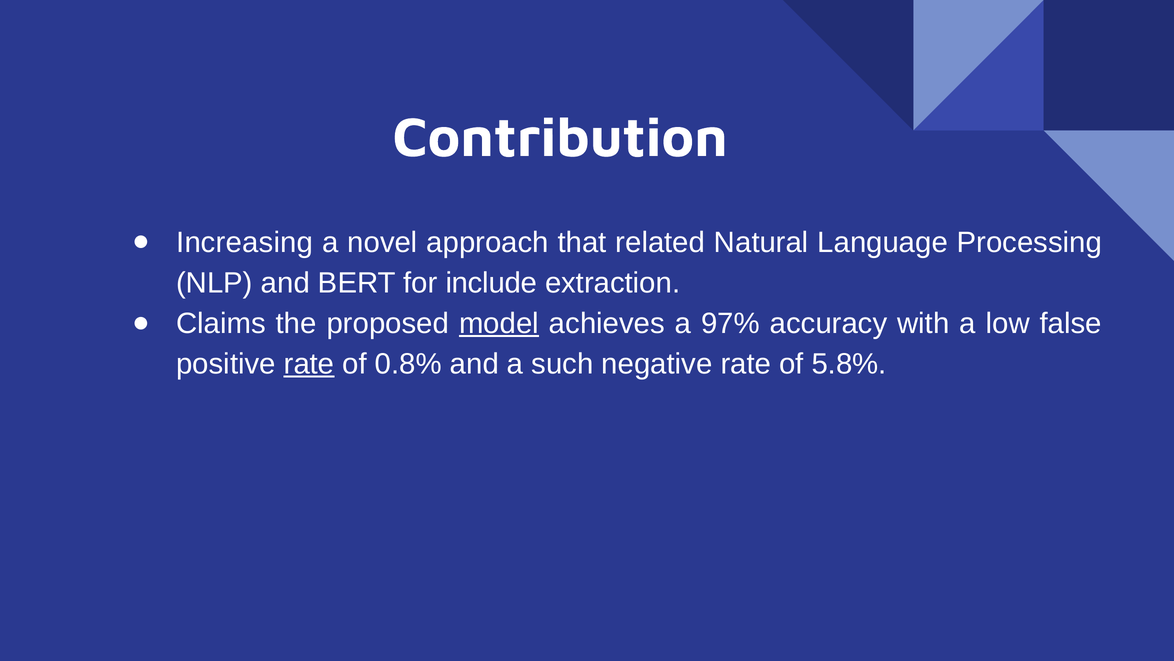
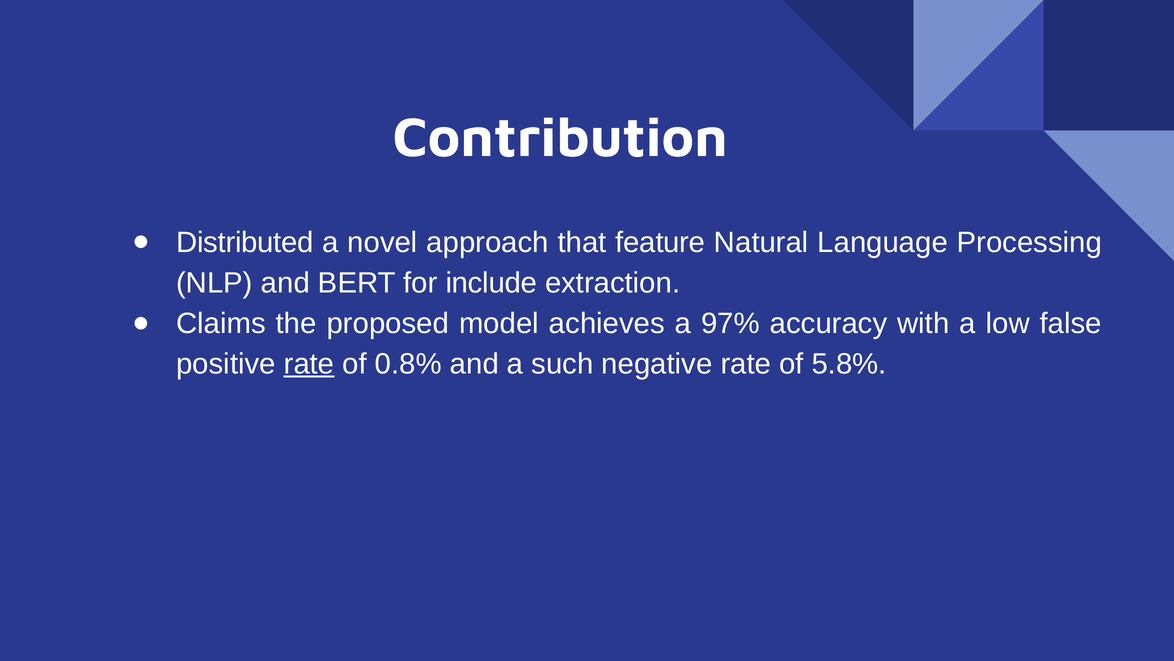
Increasing: Increasing -> Distributed (245, 242)
related: related -> feature (660, 242)
model underline: present -> none (499, 323)
